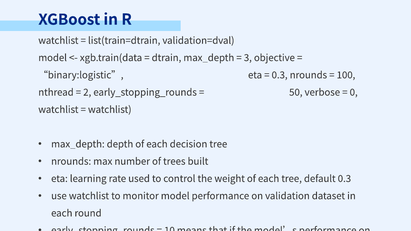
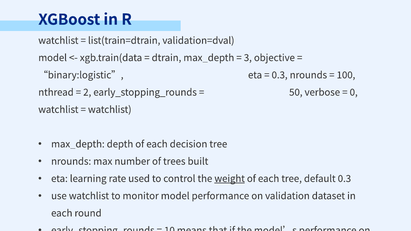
weight underline: none -> present (230, 179)
